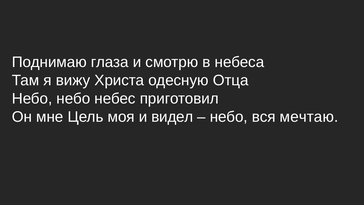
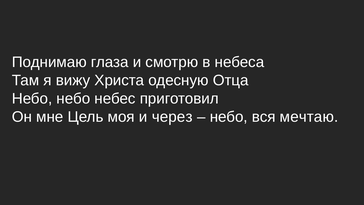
видел: видел -> через (172, 117)
